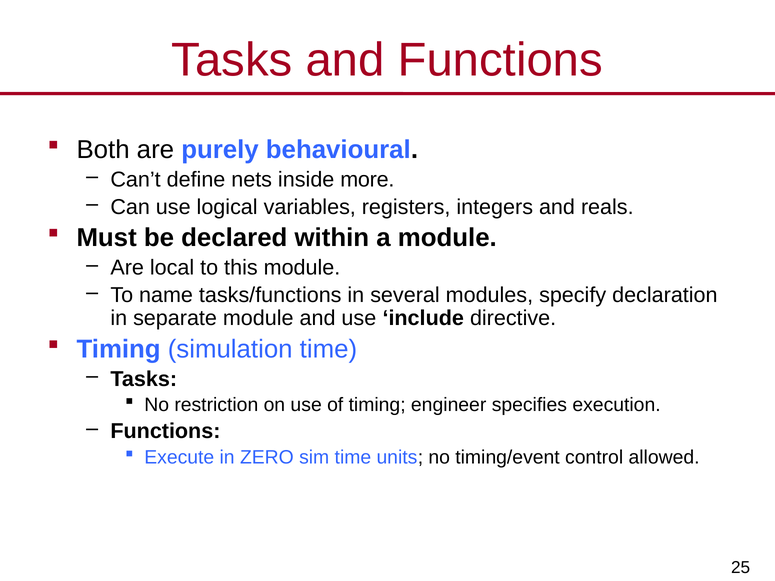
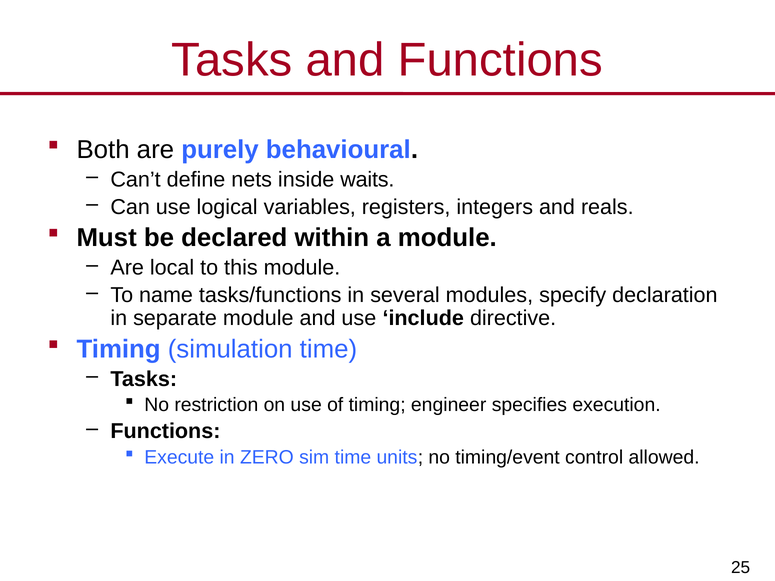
more: more -> waits (367, 180)
